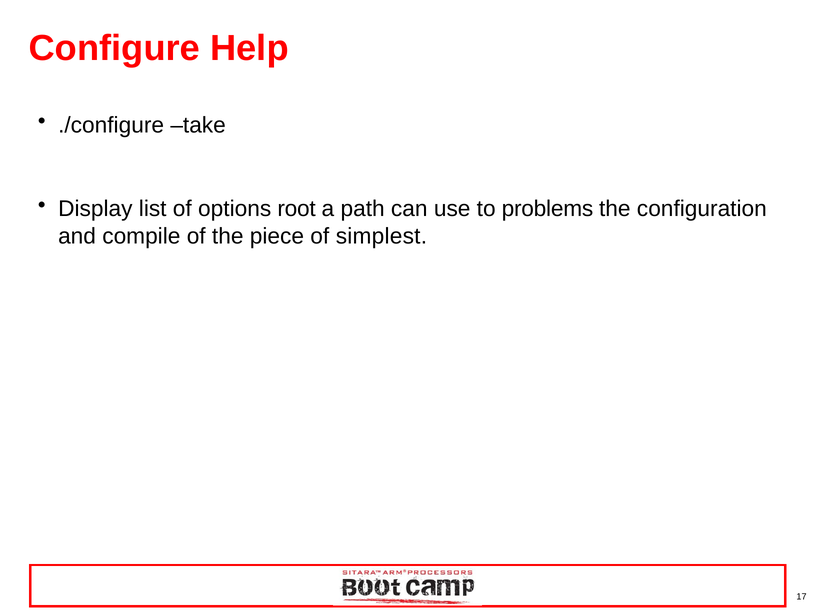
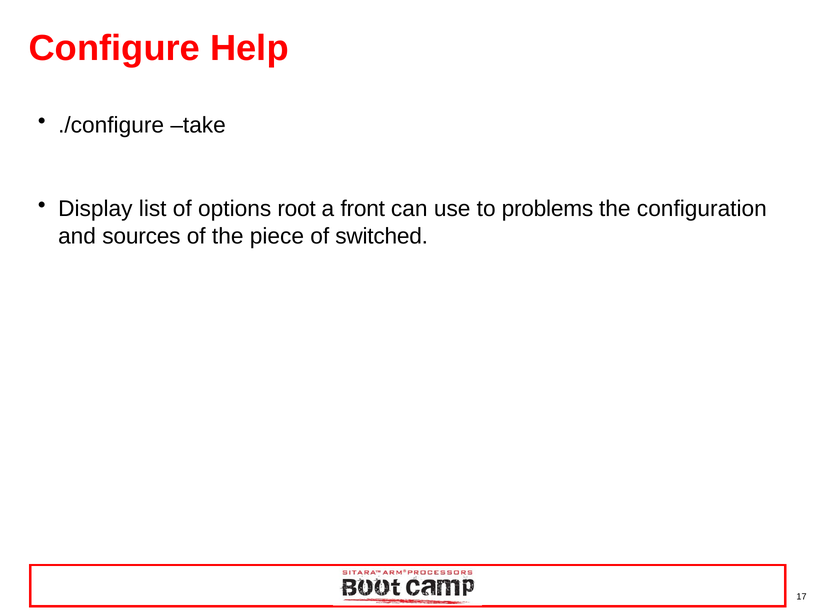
path: path -> front (363, 209)
compile: compile -> sources (141, 236)
simplest: simplest -> switched (382, 236)
